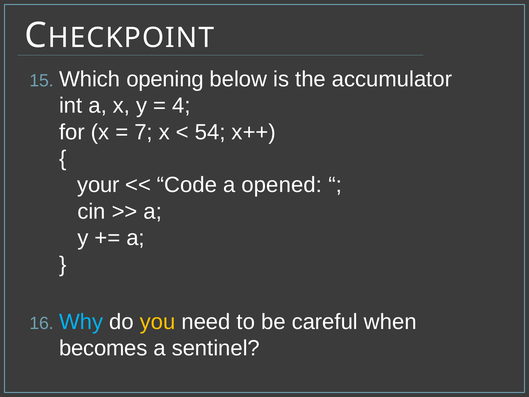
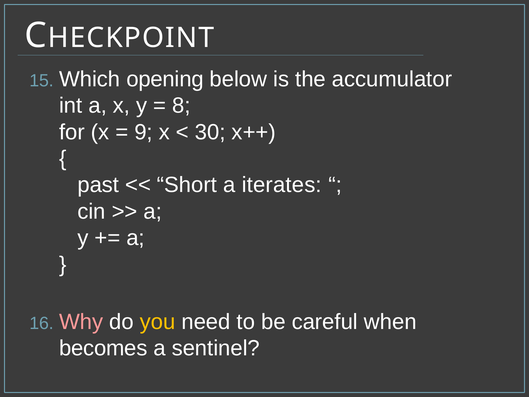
4: 4 -> 8 (181, 106)
7: 7 -> 9 (144, 132)
54: 54 -> 30 (210, 132)
your: your -> past (98, 185)
Code: Code -> Short (187, 185)
opened: opened -> iterates (282, 185)
Why colour: light blue -> pink (81, 322)
